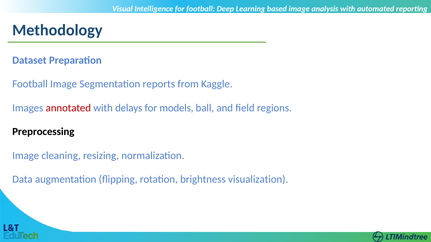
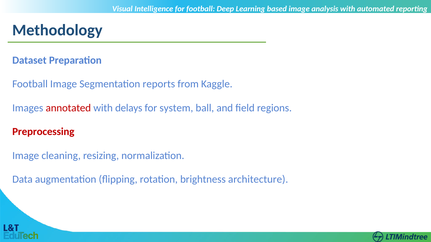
models: models -> system (176, 108)
Preprocessing colour: black -> red (43, 132)
visualization: visualization -> architecture (258, 180)
